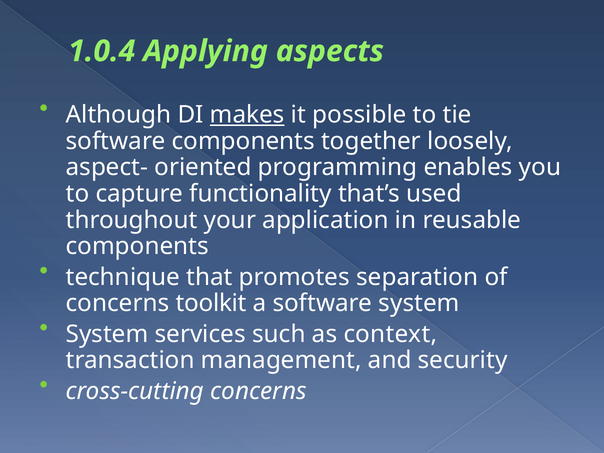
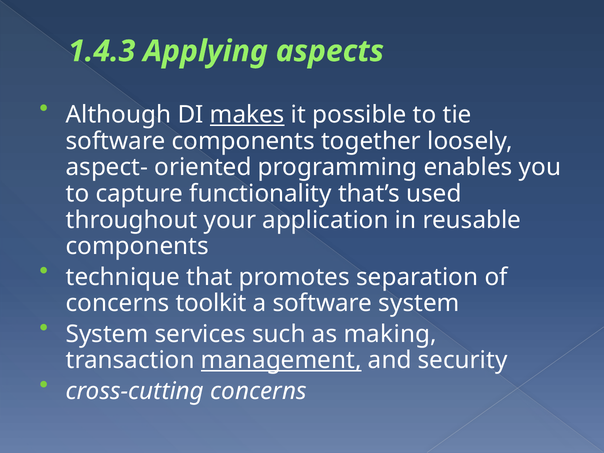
1.0.4: 1.0.4 -> 1.4.3 (102, 51)
context: context -> making (390, 334)
management underline: none -> present (281, 360)
